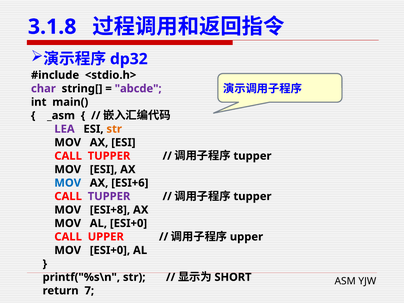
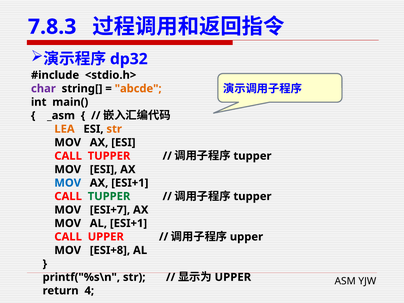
3.1.8: 3.1.8 -> 7.8.3 (52, 27)
abcde colour: purple -> orange (138, 89)
LEA colour: purple -> orange (64, 129)
AX ESI+6: ESI+6 -> ESI+1 (130, 183)
TUPPER colour: purple -> green (109, 196)
ESI+8: ESI+8 -> ESI+7 (110, 210)
AL ESI+0: ESI+0 -> ESI+1 (129, 223)
MOV ESI+0: ESI+0 -> ESI+8 (110, 250)
SHORT: SHORT -> UPPER (233, 277)
7: 7 -> 4 (89, 291)
